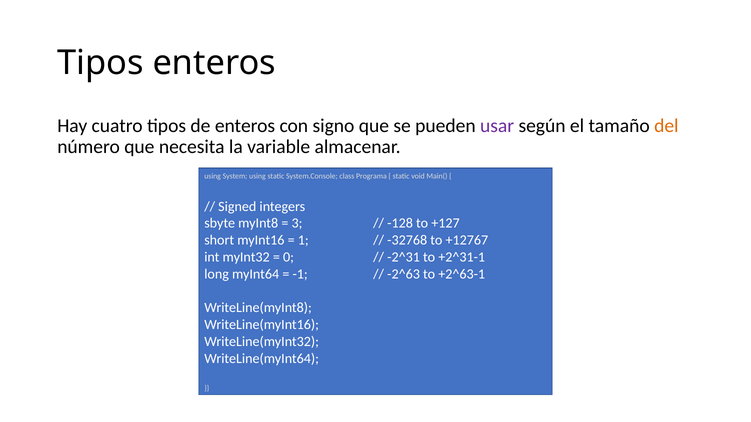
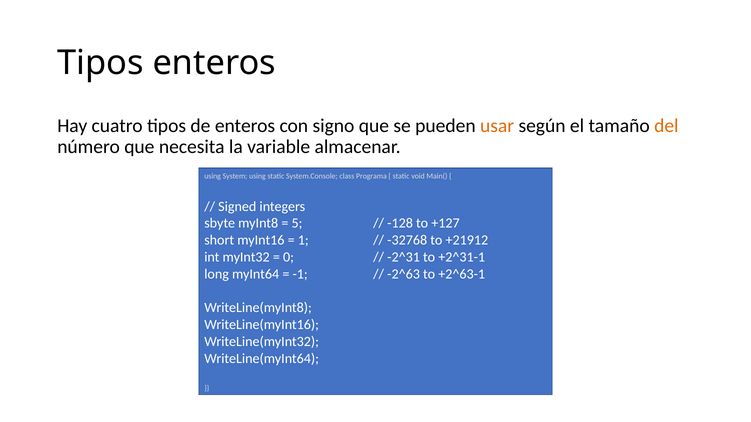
usar colour: purple -> orange (497, 126)
3: 3 -> 5 (297, 224)
+12767: +12767 -> +21912 (467, 240)
